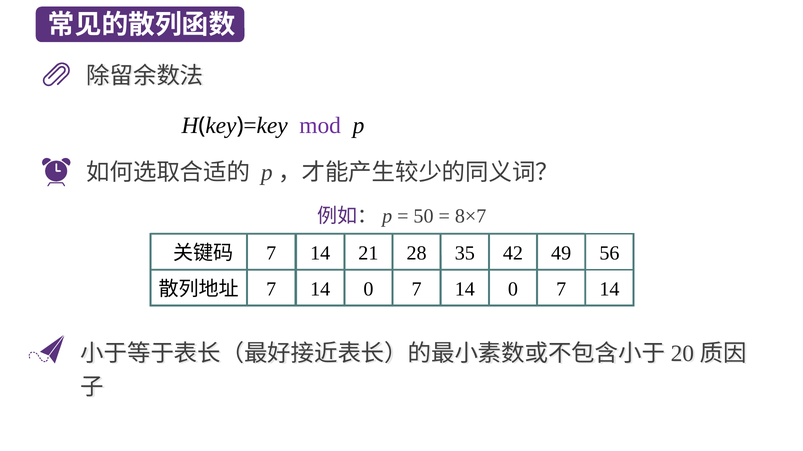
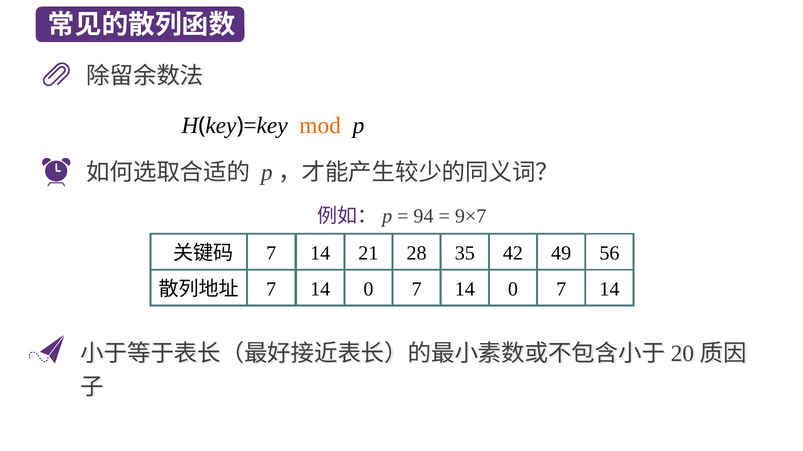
mod colour: purple -> orange (320, 125)
50: 50 -> 94 (424, 216)
8×7: 8×7 -> 9×7 (471, 216)
